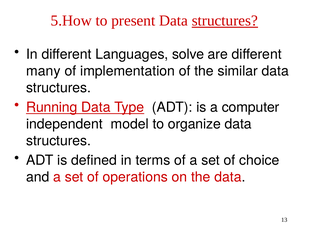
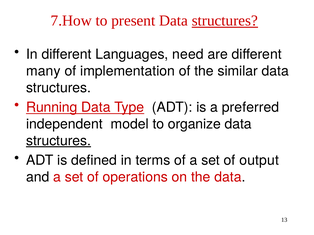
5.How: 5.How -> 7.How (71, 21)
solve: solve -> need (188, 54)
computer: computer -> preferred (251, 108)
structures underline: none -> present (59, 141)
choice: choice -> output (259, 161)
